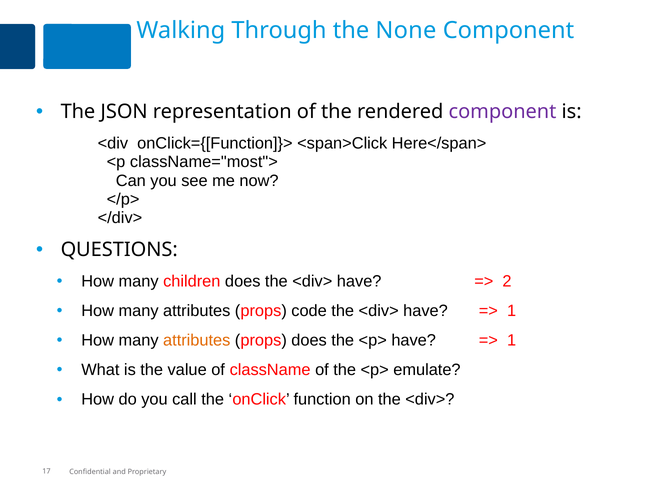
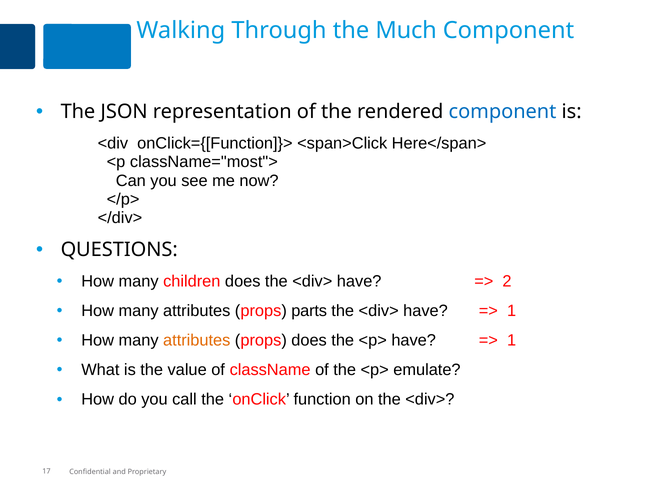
None: None -> Much (406, 30)
component colour: purple -> blue (502, 112)
code: code -> parts (309, 311)
